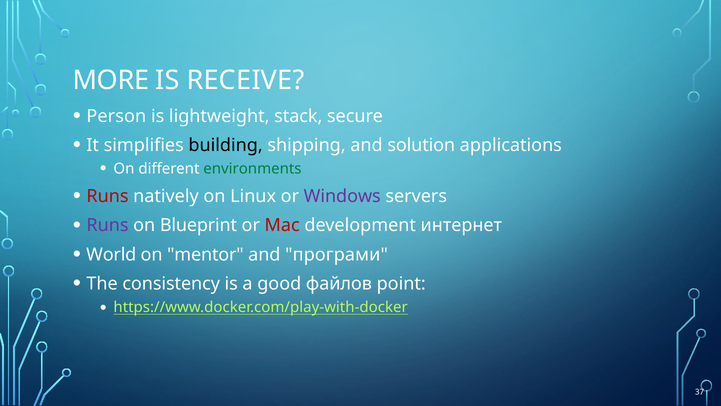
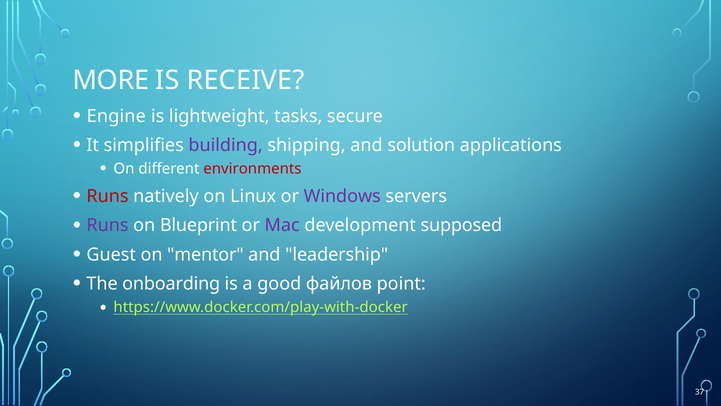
Person: Person -> Engine (116, 116)
stack: stack -> tasks (298, 116)
building colour: black -> purple (226, 145)
environments colour: green -> red (252, 169)
Mac colour: red -> purple (282, 225)
интернет: интернет -> supposed (461, 225)
World: World -> Guest (111, 254)
програми: програми -> leadership (337, 254)
consistency: consistency -> onboarding (171, 284)
